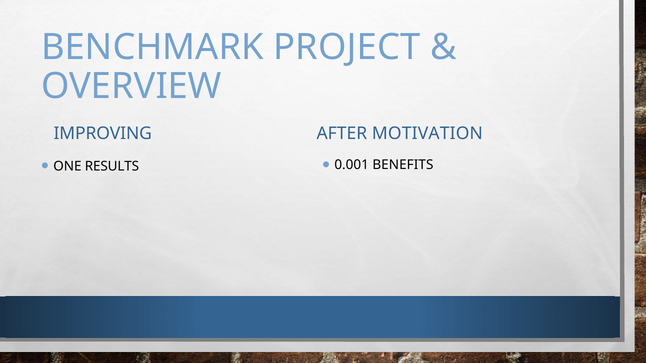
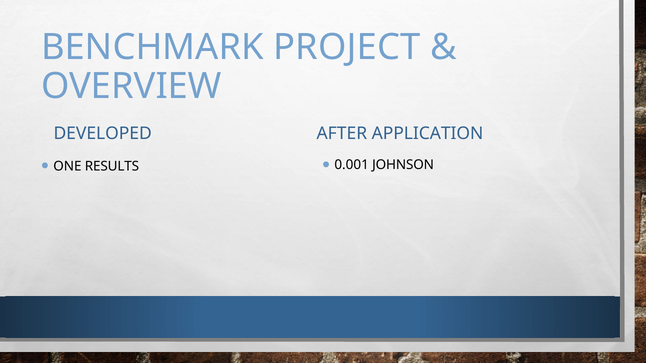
IMPROVING: IMPROVING -> DEVELOPED (103, 133)
MOTIVATION: MOTIVATION -> APPLICATION (428, 134)
BENEFITS: BENEFITS -> JOHNSON (403, 165)
